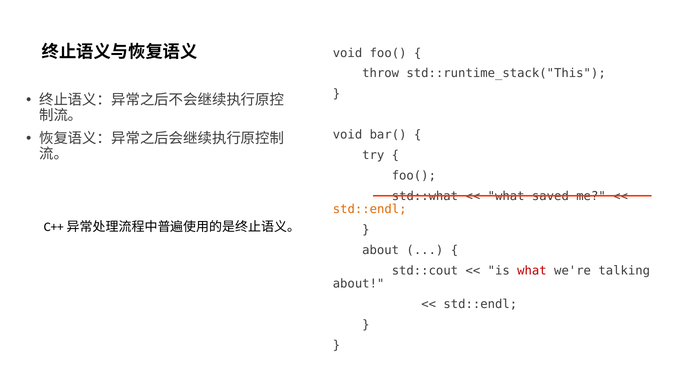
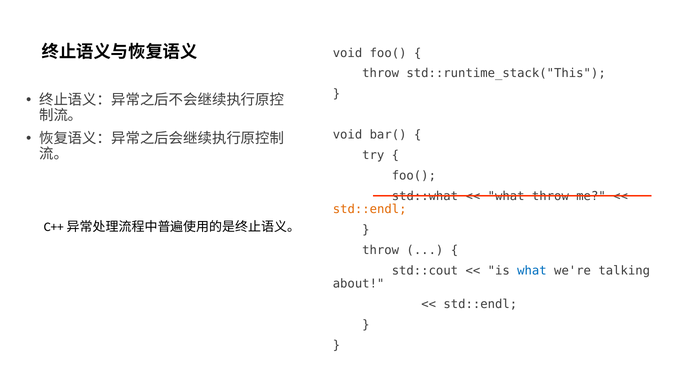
what saved: saved -> throw (550, 196)
about: about -> throw (381, 250)
what colour: red -> blue (532, 270)
